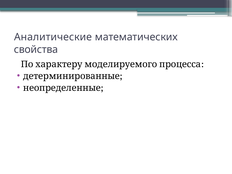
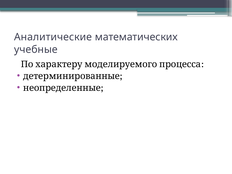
свойства: свойства -> учебные (36, 49)
